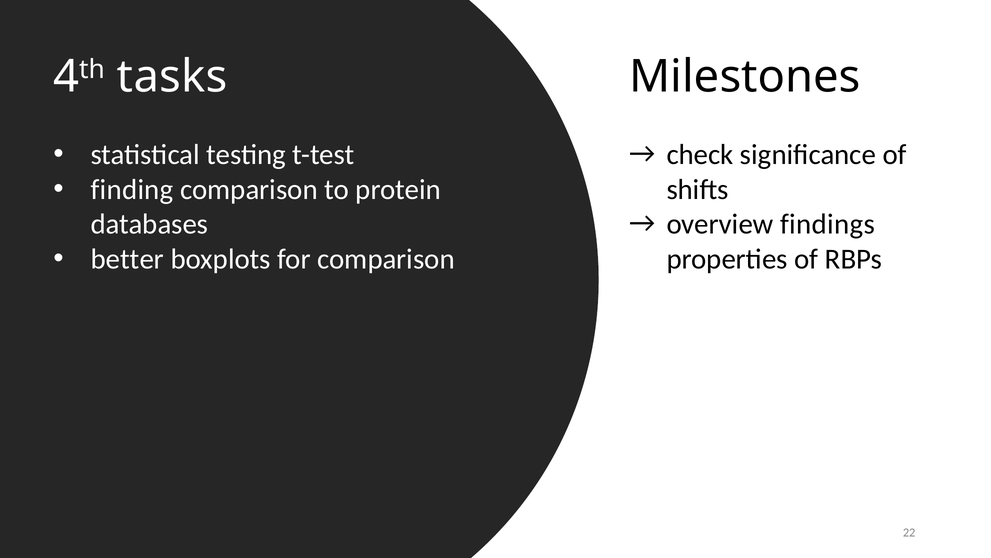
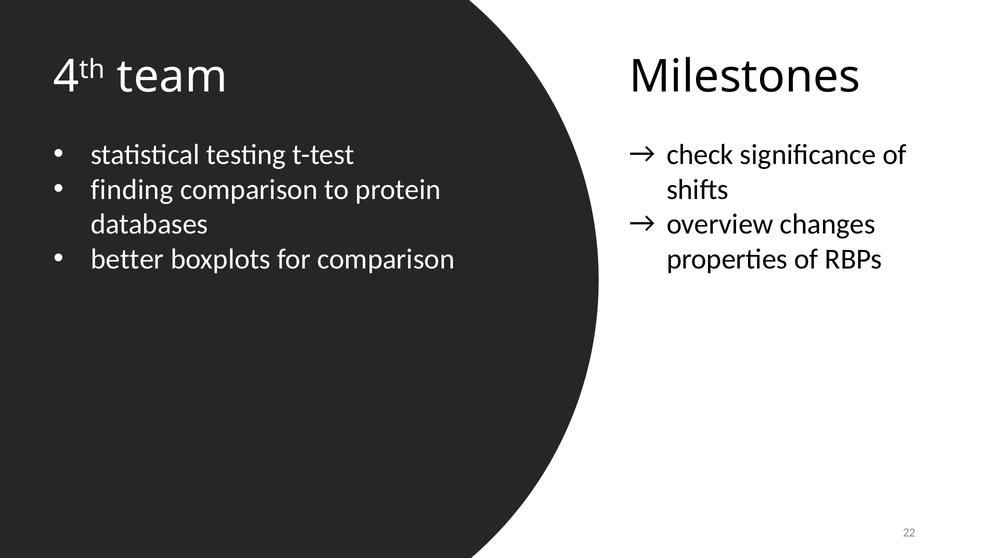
tasks: tasks -> team (172, 77)
findings: findings -> changes (828, 224)
